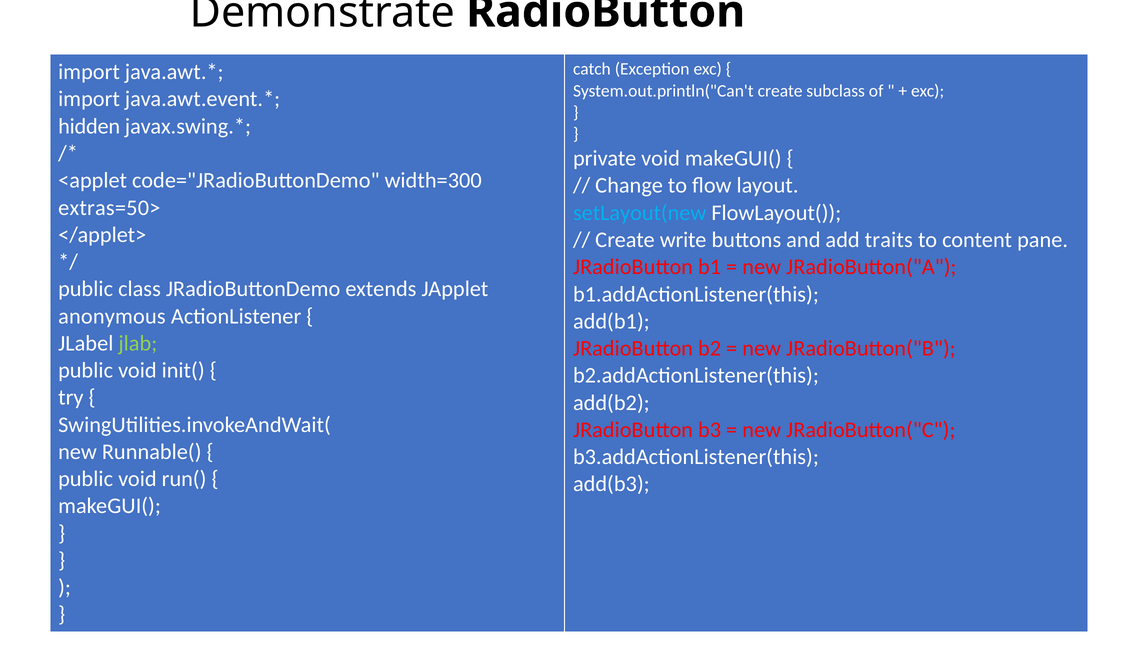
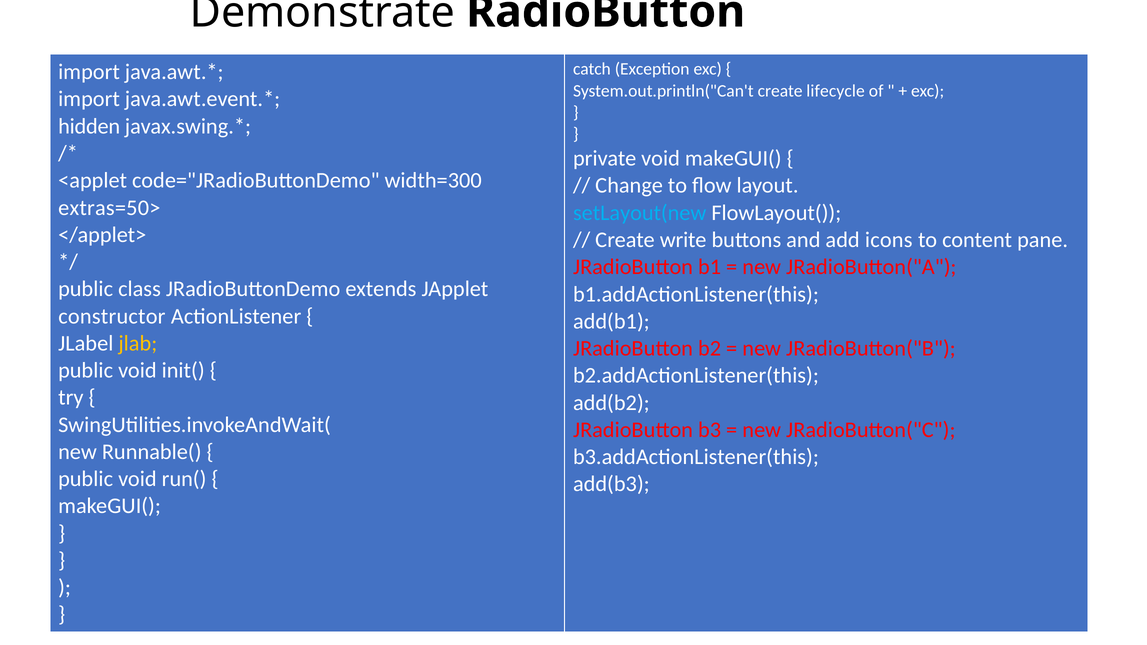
subclass: subclass -> lifecycle (836, 91)
traits: traits -> icons (889, 240)
anonymous: anonymous -> constructor (112, 316)
jlab colour: light green -> yellow (138, 343)
